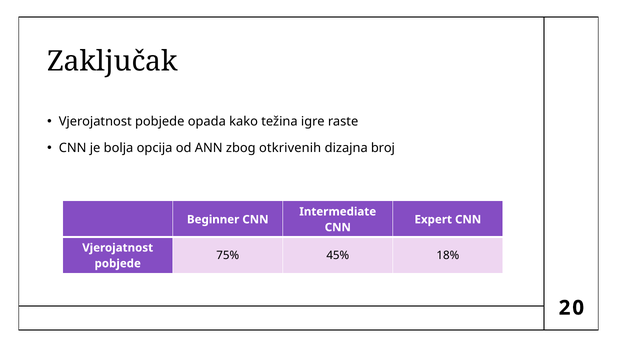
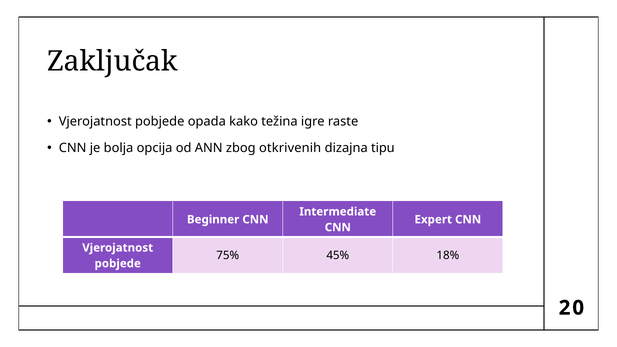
broj: broj -> tipu (383, 148)
